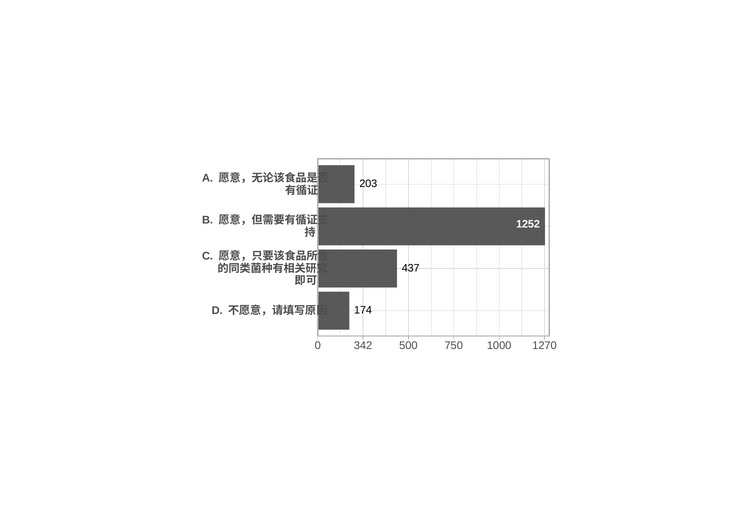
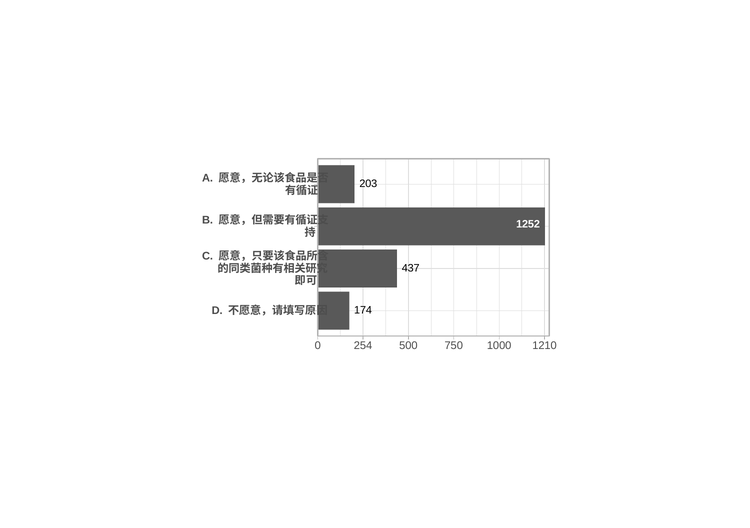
342: 342 -> 254 (363, 346)
1270: 1270 -> 1210 (545, 346)
